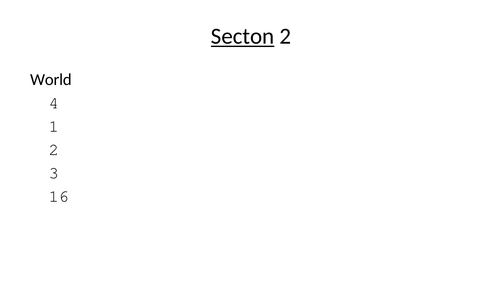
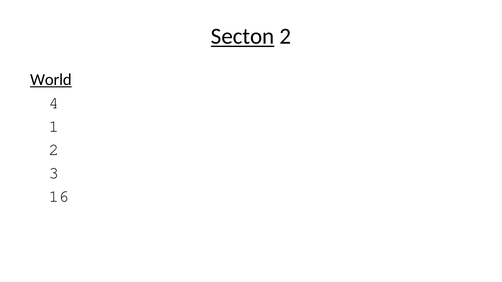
World underline: none -> present (51, 80)
